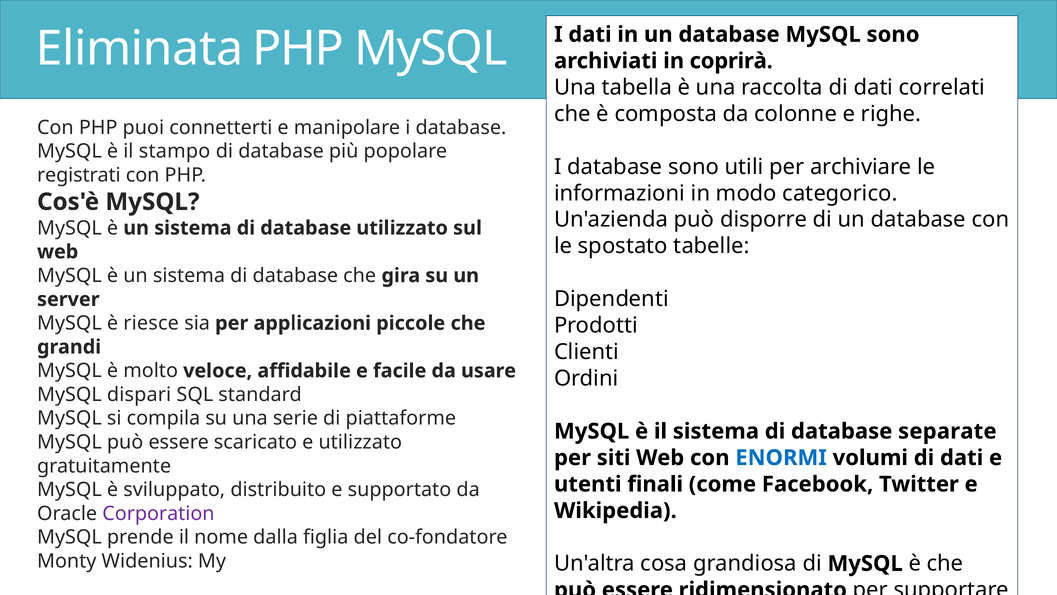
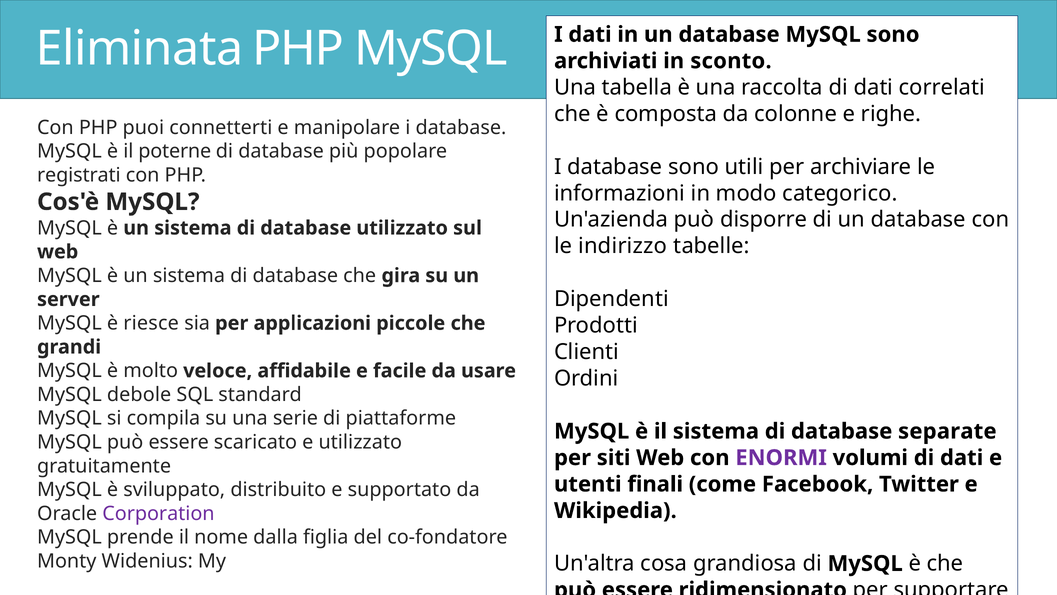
coprirà: coprirà -> sconto (731, 61)
stampo: stampo -> poterne (175, 151)
spostato: spostato -> indirizzo (623, 246)
dispari: dispari -> debole (139, 394)
ENORMI colour: blue -> purple (781, 457)
